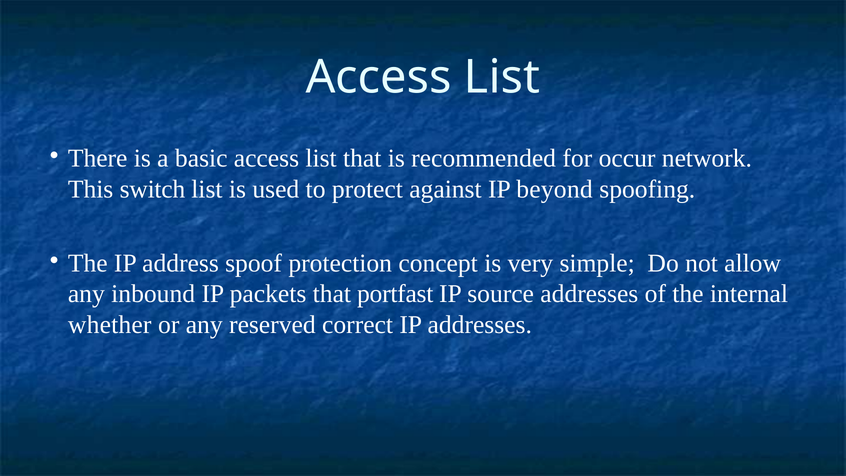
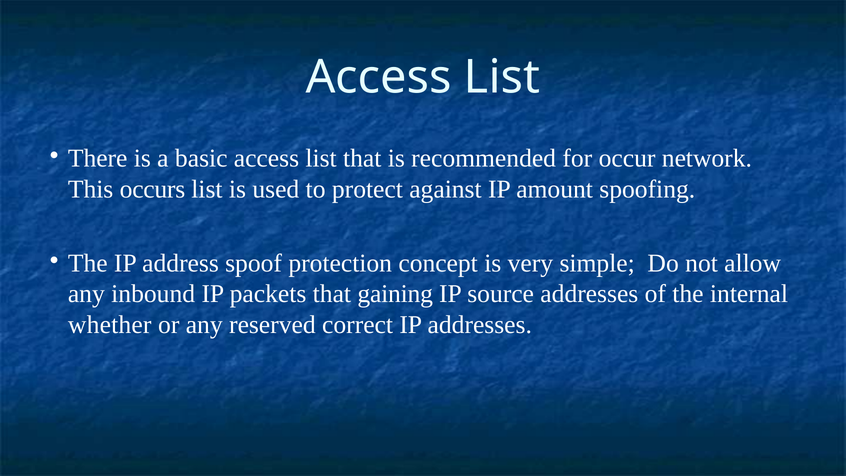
switch: switch -> occurs (152, 189)
beyond: beyond -> amount (555, 189)
portfast: portfast -> gaining (395, 294)
